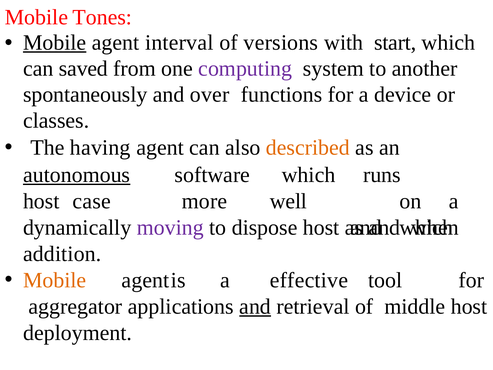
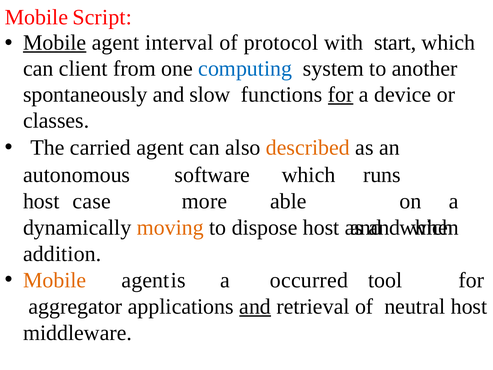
Tones: Tones -> Script (102, 17)
versions: versions -> protocol (281, 42)
saved: saved -> client (83, 68)
computing colour: purple -> blue (245, 68)
over: over -> slow (210, 94)
for underline: none -> present (341, 94)
having: having -> carried (100, 148)
autonomous underline: present -> none (77, 175)
well: well -> able (288, 201)
moving colour: purple -> orange (170, 227)
effective: effective -> occurred (309, 280)
middle: middle -> neutral (415, 306)
deployment: deployment -> middleware (77, 333)
